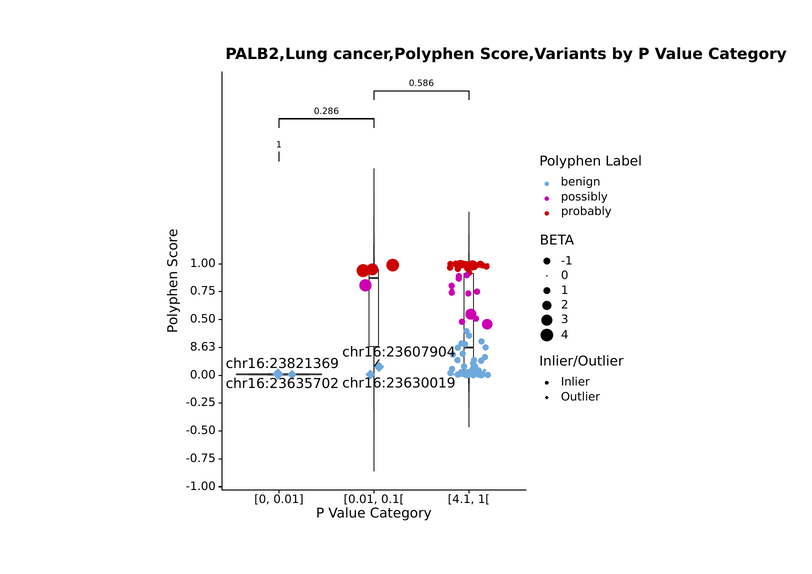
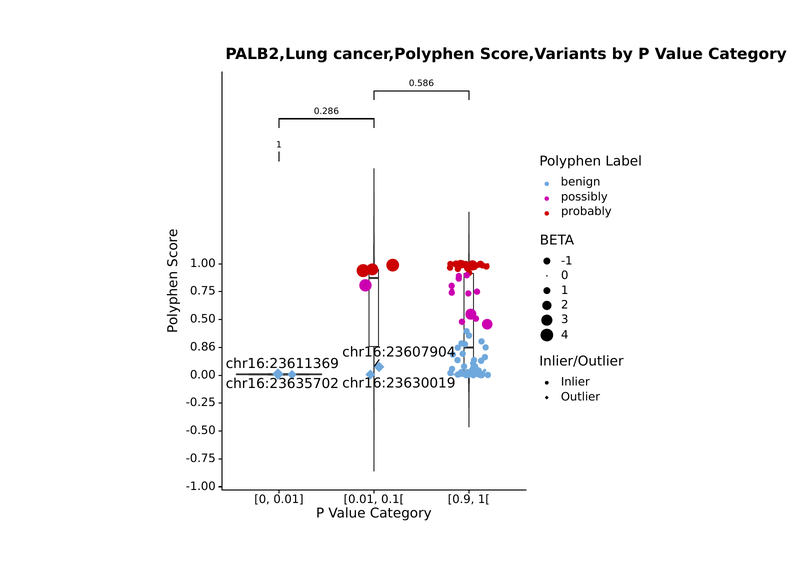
8.63: 8.63 -> 0.86 (203, 347)
chr16:23821369: chr16:23821369 -> chr16:23611369 (282, 364)
4.1: 4.1 -> 0.9 (461, 499)
